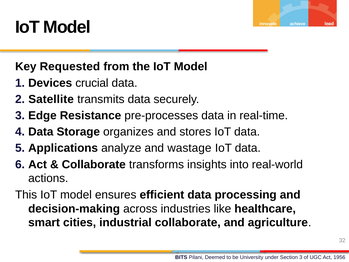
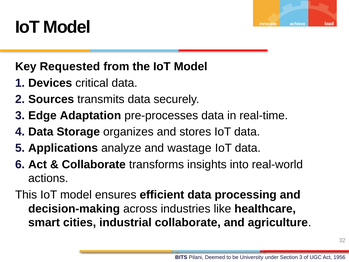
crucial: crucial -> critical (92, 83)
Satellite: Satellite -> Sources (51, 99)
Resistance: Resistance -> Adaptation (90, 115)
